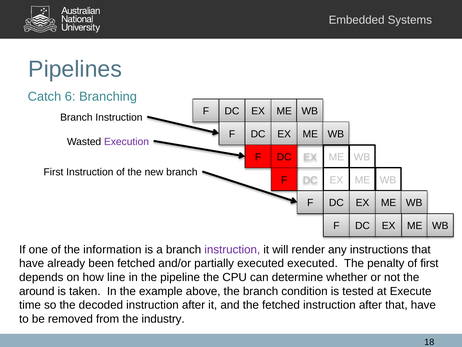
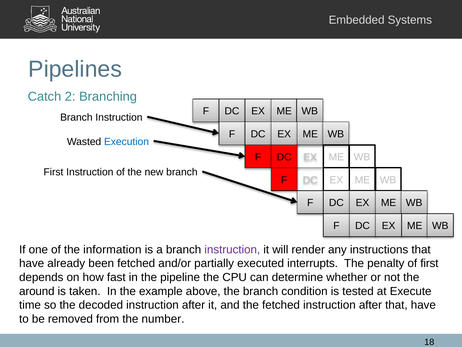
6: 6 -> 2 (70, 96)
Execution colour: purple -> blue (127, 141)
executed executed: executed -> interrupts (313, 263)
line: line -> fast (116, 277)
industry: industry -> number (163, 319)
